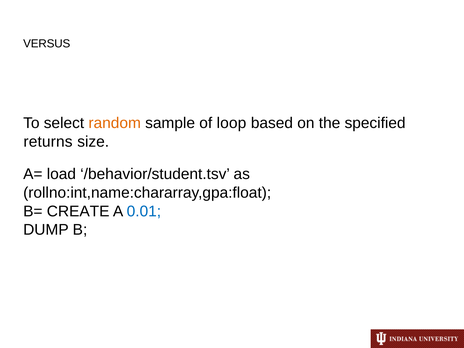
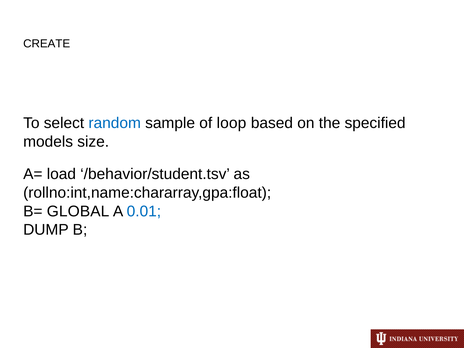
VERSUS: VERSUS -> CREATE (47, 44)
random colour: orange -> blue (115, 123)
returns: returns -> models (48, 142)
CREATE: CREATE -> GLOBAL (78, 211)
